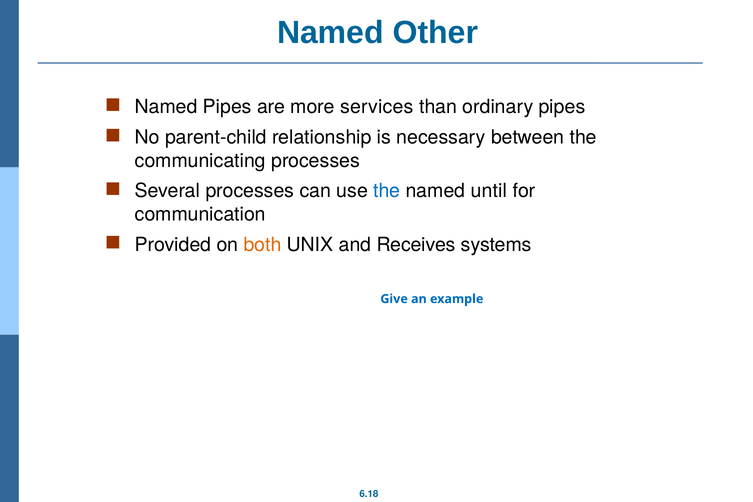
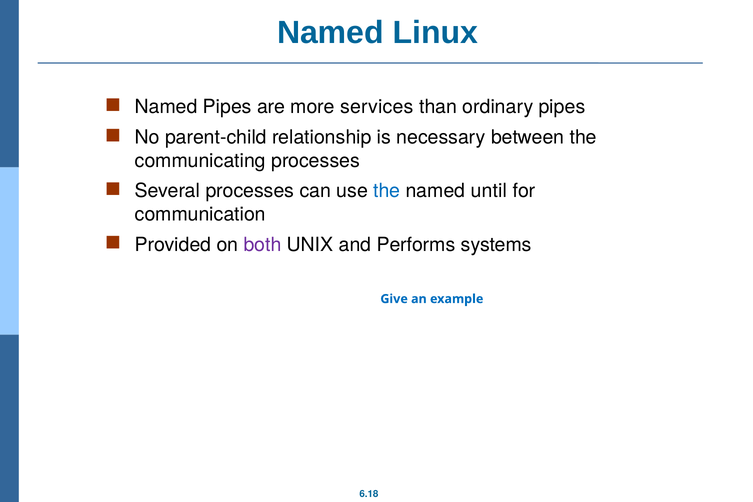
Other: Other -> Linux (435, 33)
both colour: orange -> purple (263, 245)
Receives: Receives -> Performs (416, 245)
